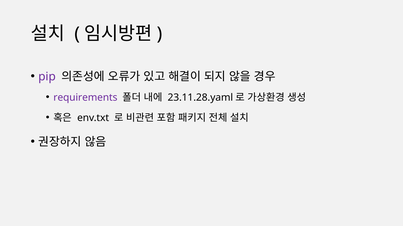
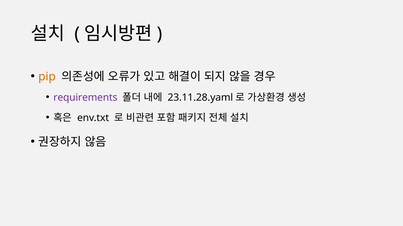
pip colour: purple -> orange (47, 77)
